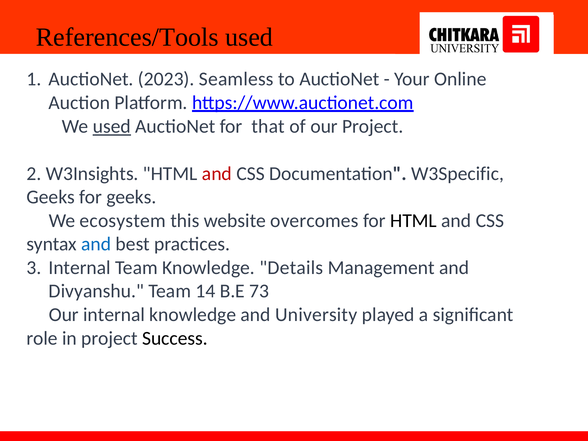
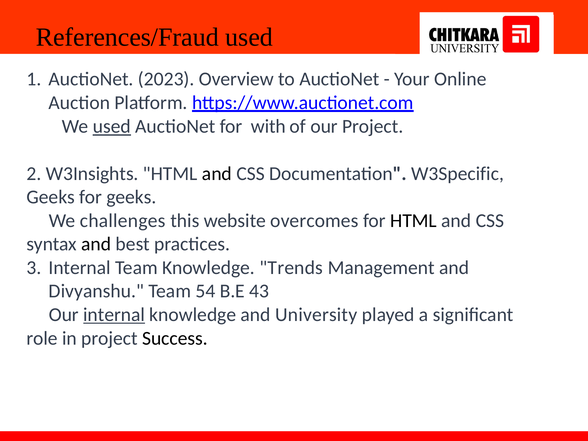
References/Tools: References/Tools -> References/Fraud (127, 37)
Seamless: Seamless -> Overview (236, 79)
that: that -> with (268, 127)
and colour: red -> black (217, 174)
ecosystem: ecosystem -> challenges (123, 221)
and colour: blue -> black (96, 244)
Details: Details -> Trends (291, 268)
14: 14 -> 54 (205, 291)
73: 73 -> 43 (259, 291)
internal underline: none -> present (114, 315)
